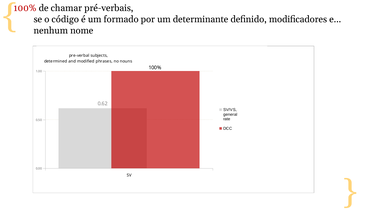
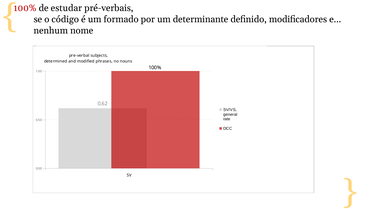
chamar: chamar -> estudar (66, 8)
